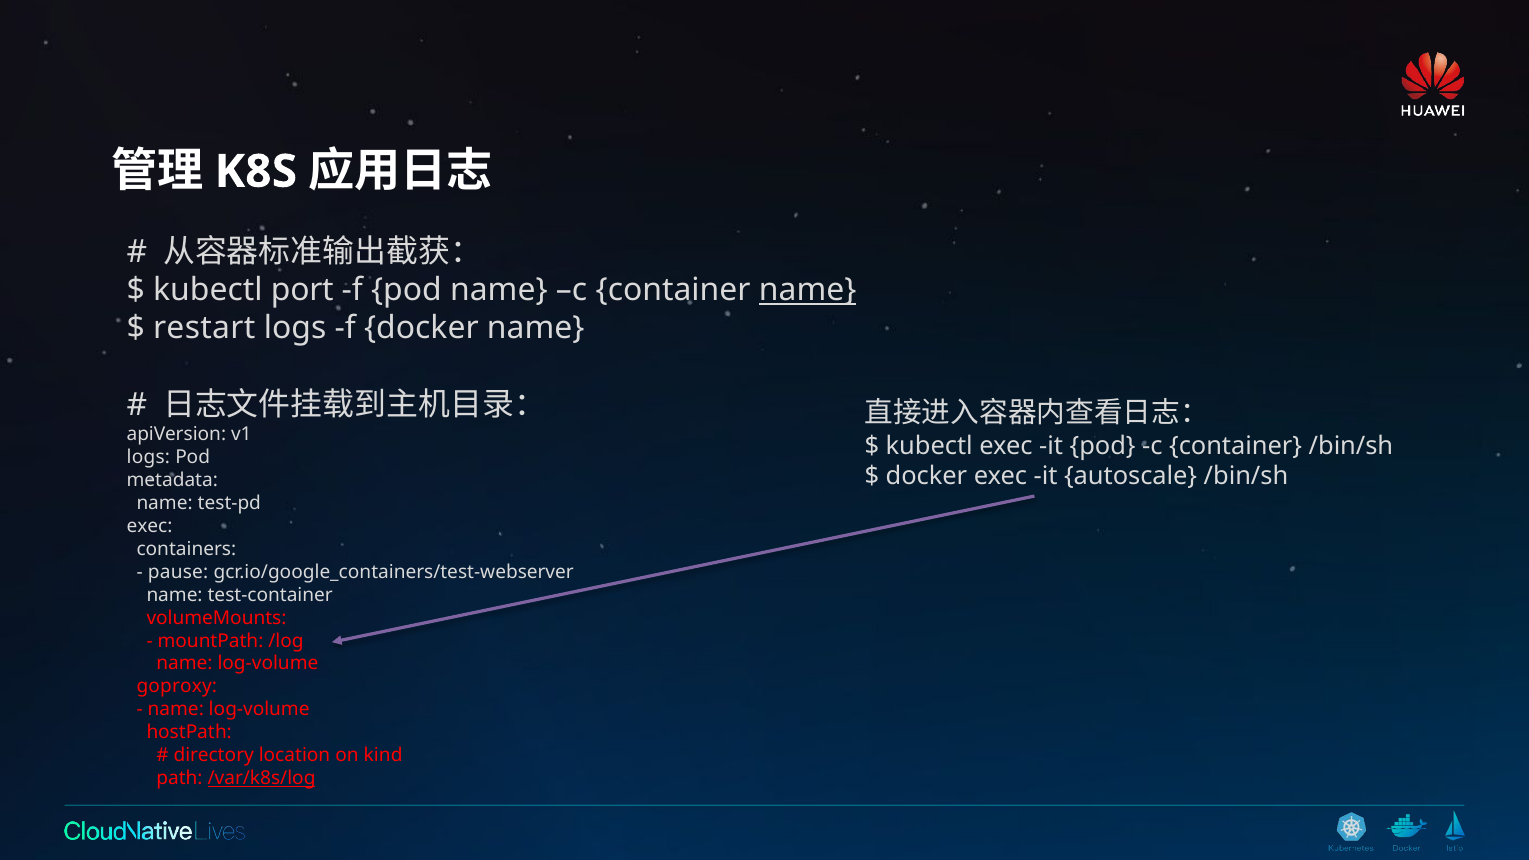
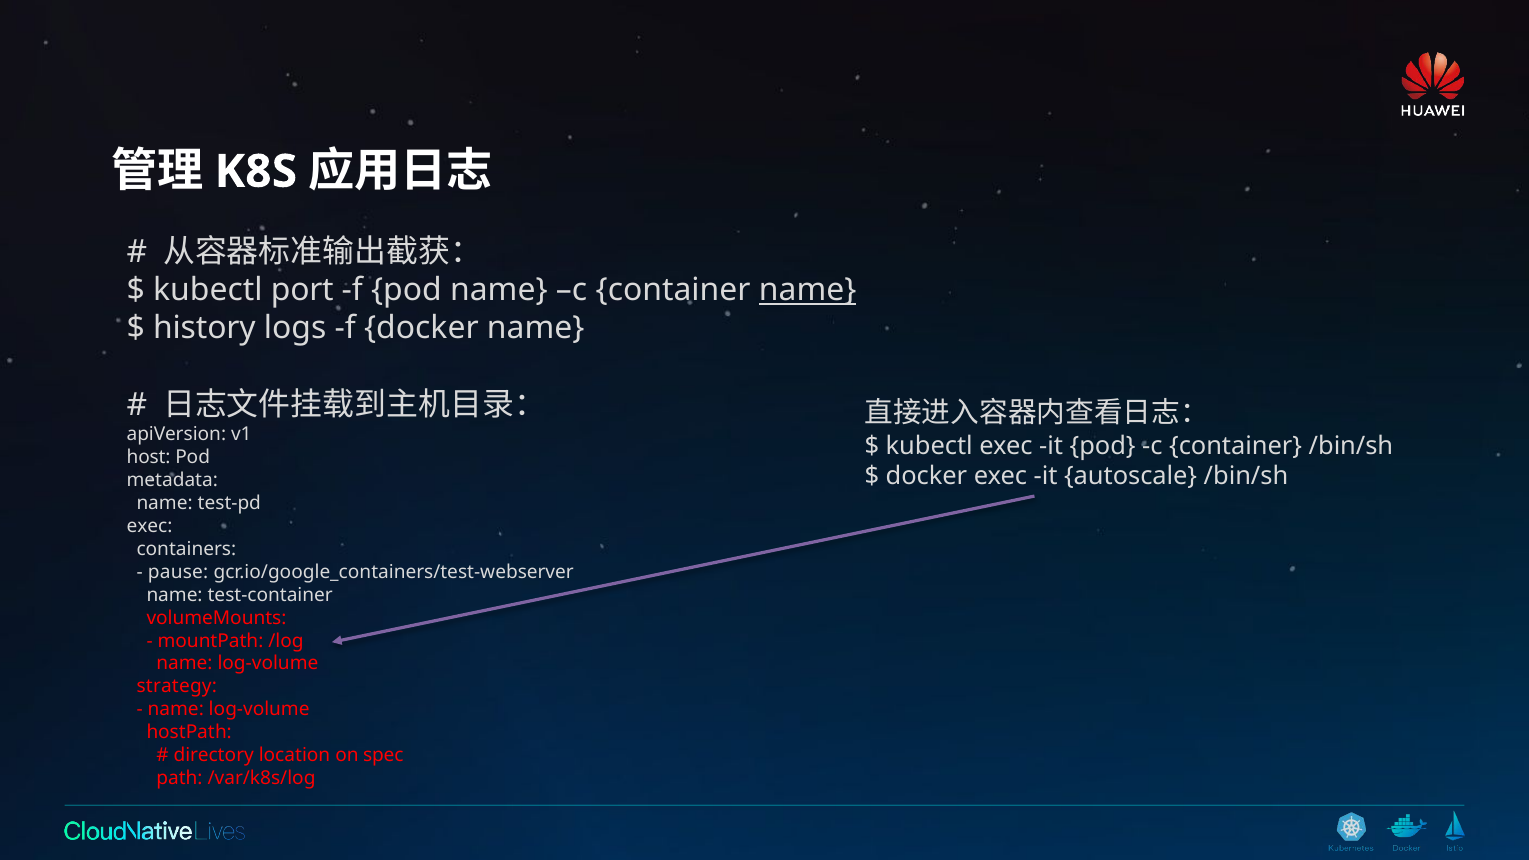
restart: restart -> history (204, 328)
logs: logs -> host (149, 457)
goproxy: goproxy -> strategy (177, 687)
kind: kind -> spec (383, 755)
/var/k8s/log underline: present -> none (262, 778)
